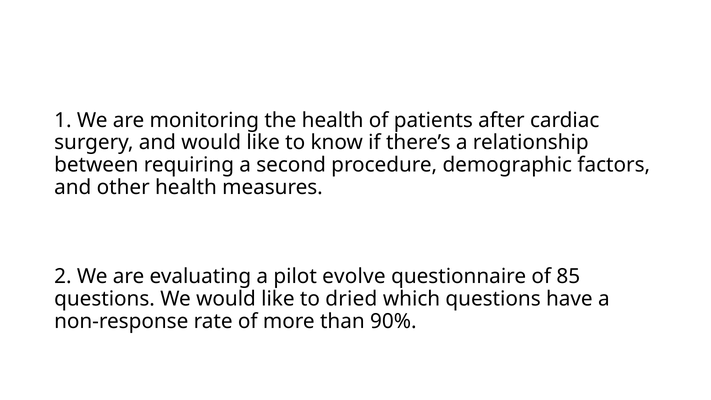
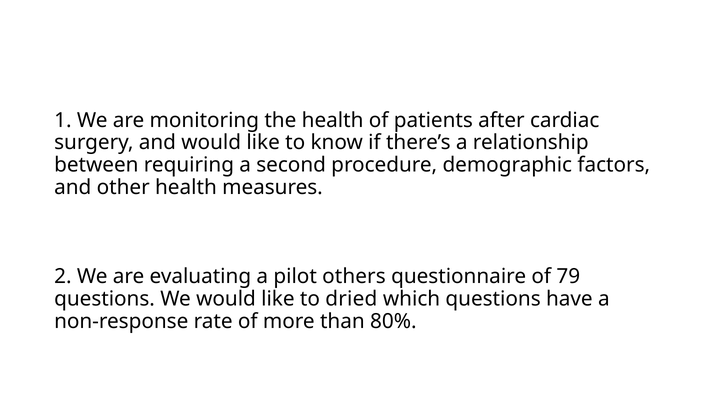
evolve: evolve -> others (354, 277)
85: 85 -> 79 (568, 277)
90%: 90% -> 80% (393, 321)
